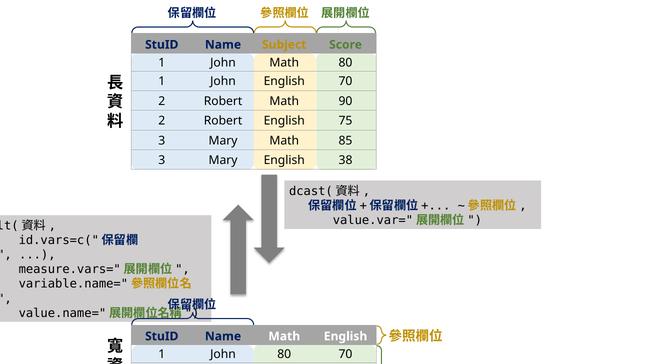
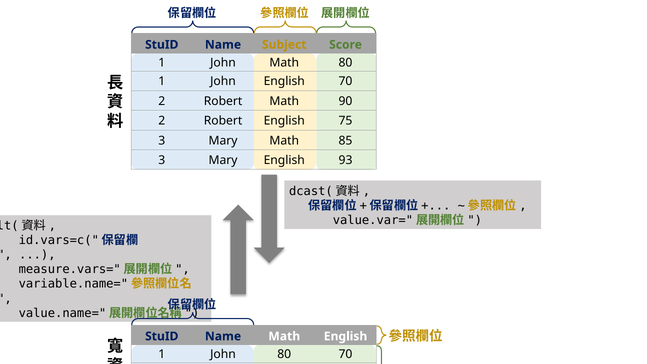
38: 38 -> 93 (346, 160)
